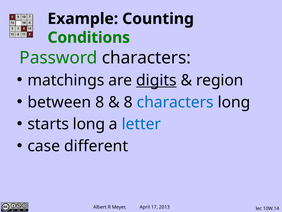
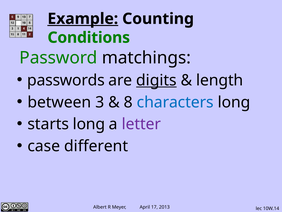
Example underline: none -> present (83, 19)
Password characters: characters -> matchings (146, 58)
matchings: matchings -> passwords (66, 80)
region: region -> length (220, 80)
between 8: 8 -> 3 (100, 102)
letter colour: blue -> purple (141, 124)
